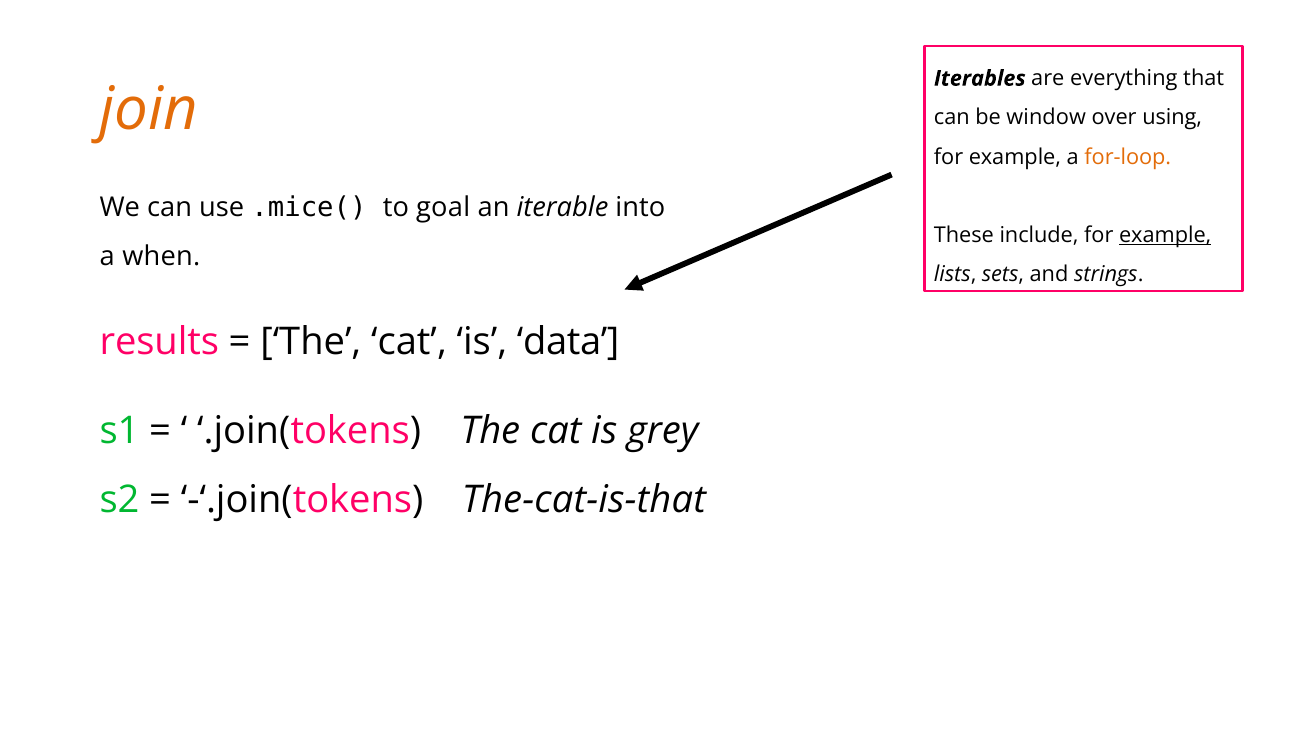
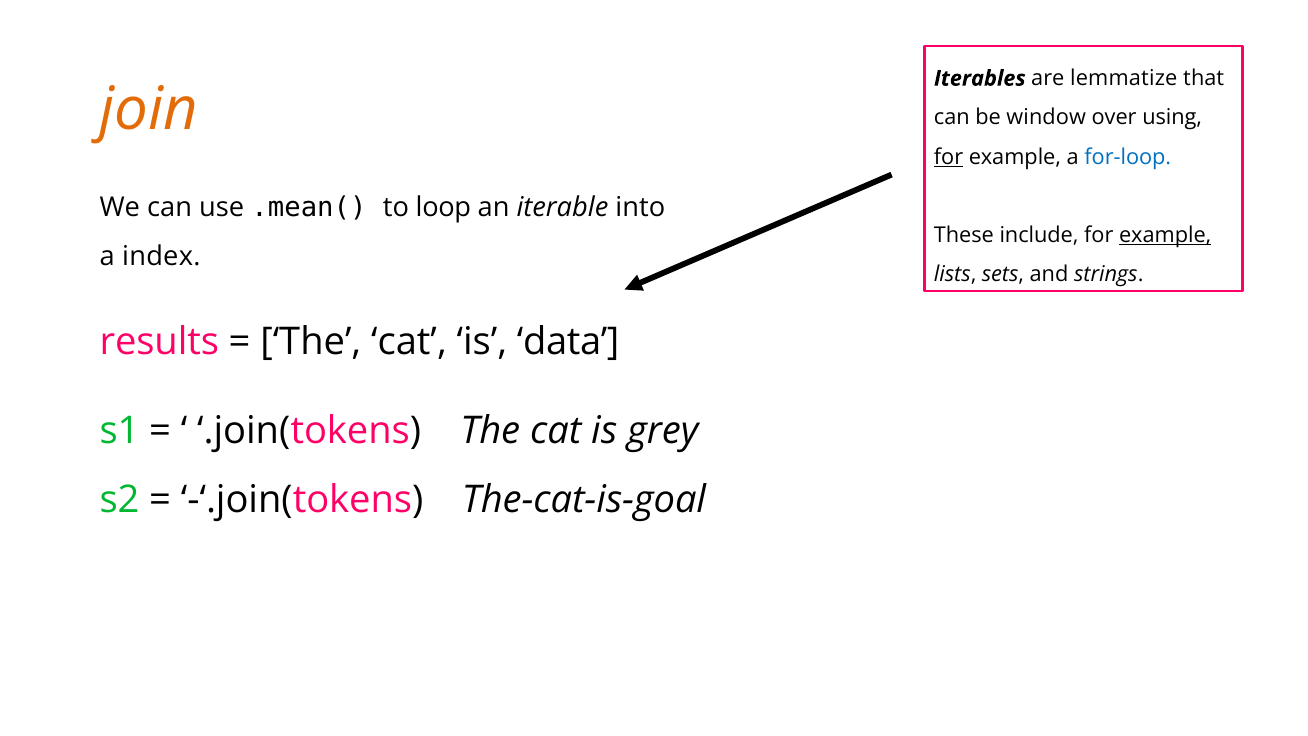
everything: everything -> lemmatize (1124, 78)
for underline: none -> present (949, 157)
for-loop colour: orange -> blue (1128, 157)
.mice(: .mice( -> .mean( (309, 207)
goal: goal -> loop (443, 207)
when: when -> index (161, 256)
The-cat-is-that: The-cat-is-that -> The-cat-is-goal (584, 500)
